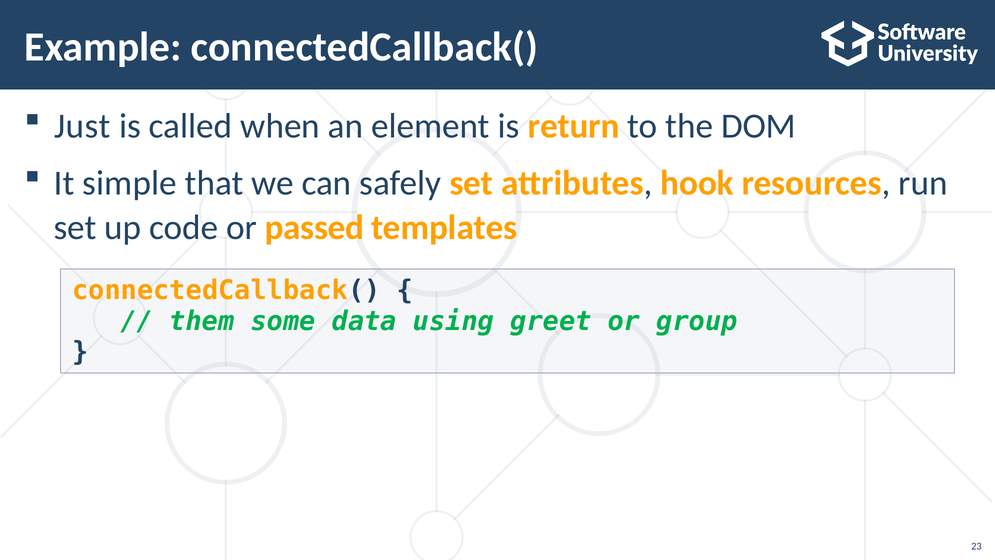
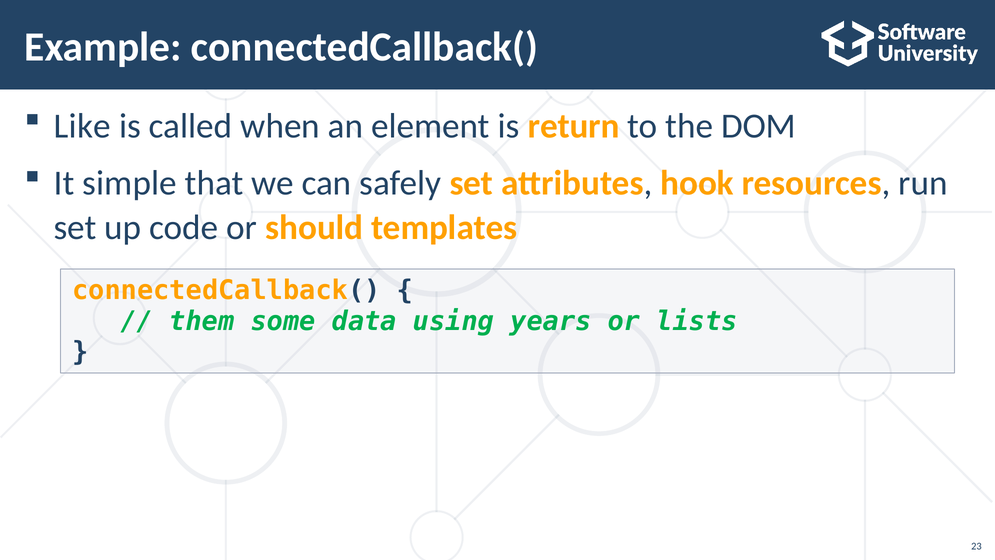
Just: Just -> Like (82, 126)
passed: passed -> should (314, 227)
greet: greet -> years (551, 321)
group: group -> lists (697, 321)
